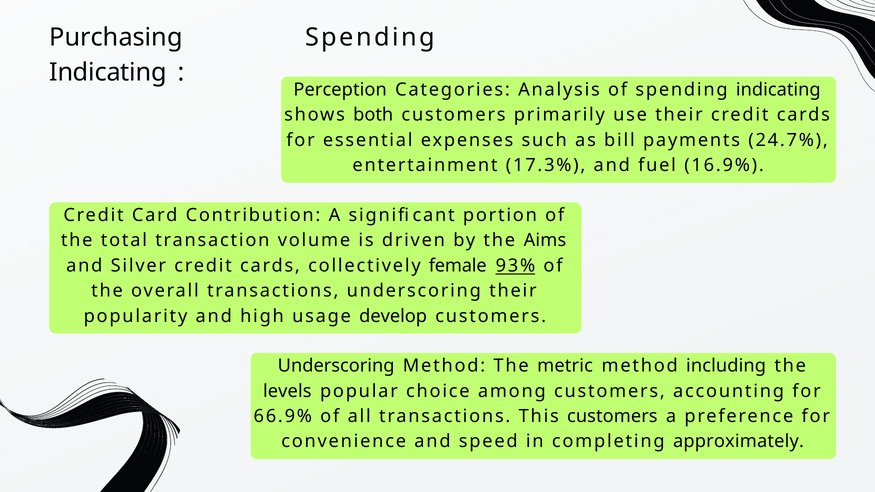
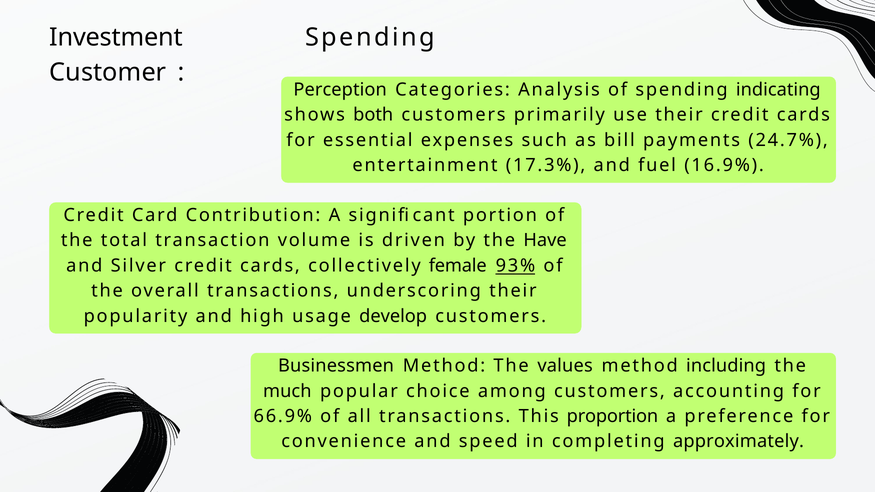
Purchasing: Purchasing -> Investment (116, 37)
Indicating: Indicating -> Customer (108, 72)
Aims: Aims -> Have (545, 241)
Underscoring: Underscoring -> Businessmen (336, 366)
metric: metric -> values (565, 366)
levels: levels -> much (287, 391)
This customers: customers -> proportion (612, 416)
